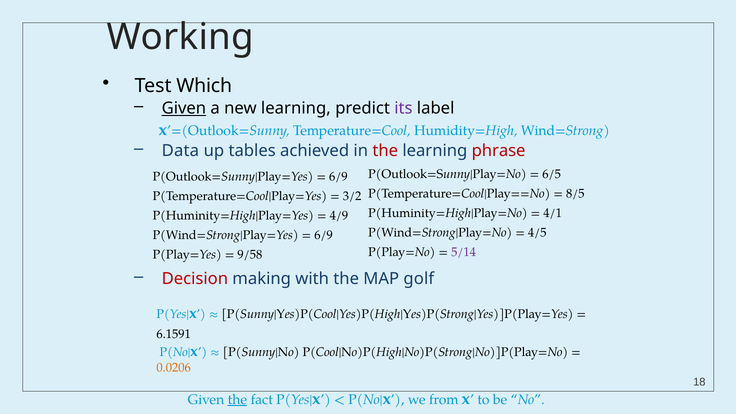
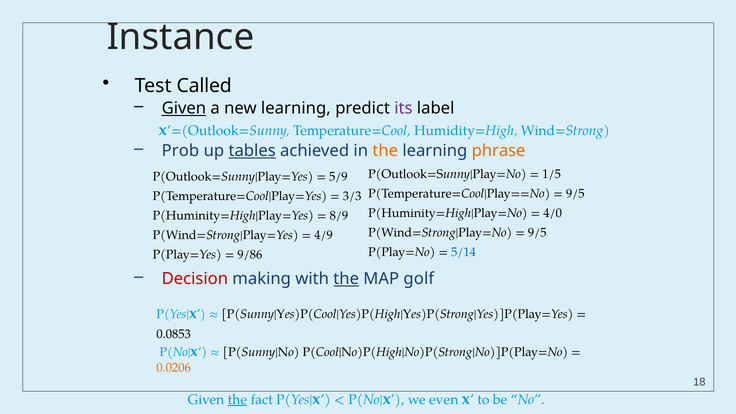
Working: Working -> Instance (180, 37)
Which: Which -> Called (204, 86)
Data: Data -> Prob (180, 151)
tables underline: none -> present (252, 151)
the colour: red -> orange (385, 151)
phrase colour: red -> orange (499, 151)
6/5: 6/5 -> 1/5 (552, 174)
6/9: 6/9 -> 5/9 (338, 177)
8/5: 8/5 -> 9/5 (575, 194)
3/2: 3/2 -> 3/3 (352, 196)
4/1: 4/1 -> 4/0 (553, 213)
4/9: 4/9 -> 8/9 (339, 216)
4/5: 4/5 -> 9/5 (537, 233)
6/9: 6/9 -> 4/9 (324, 235)
5/14 colour: purple -> blue (464, 252)
9/58: 9/58 -> 9/86 (250, 255)
the underline: none -> present (346, 279)
6.1591: 6.1591 -> 0.0853 (174, 334)
from: from -> even (444, 400)
